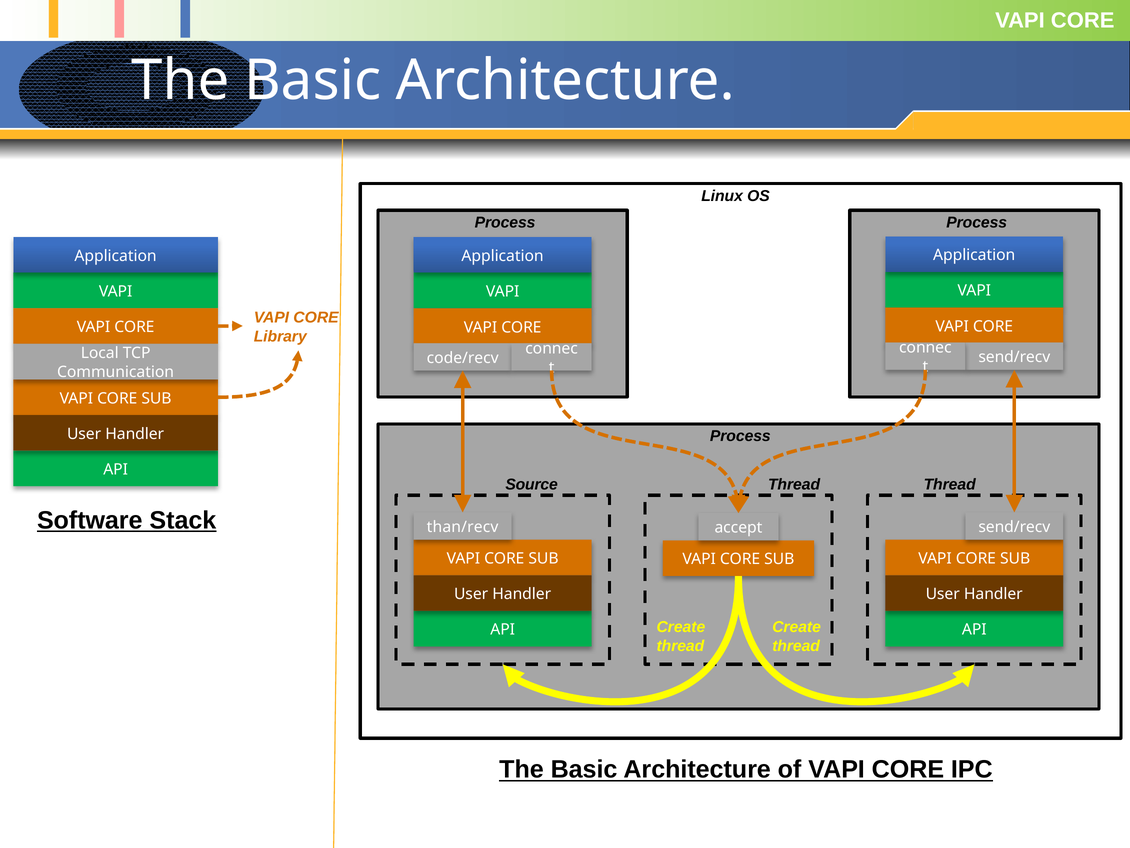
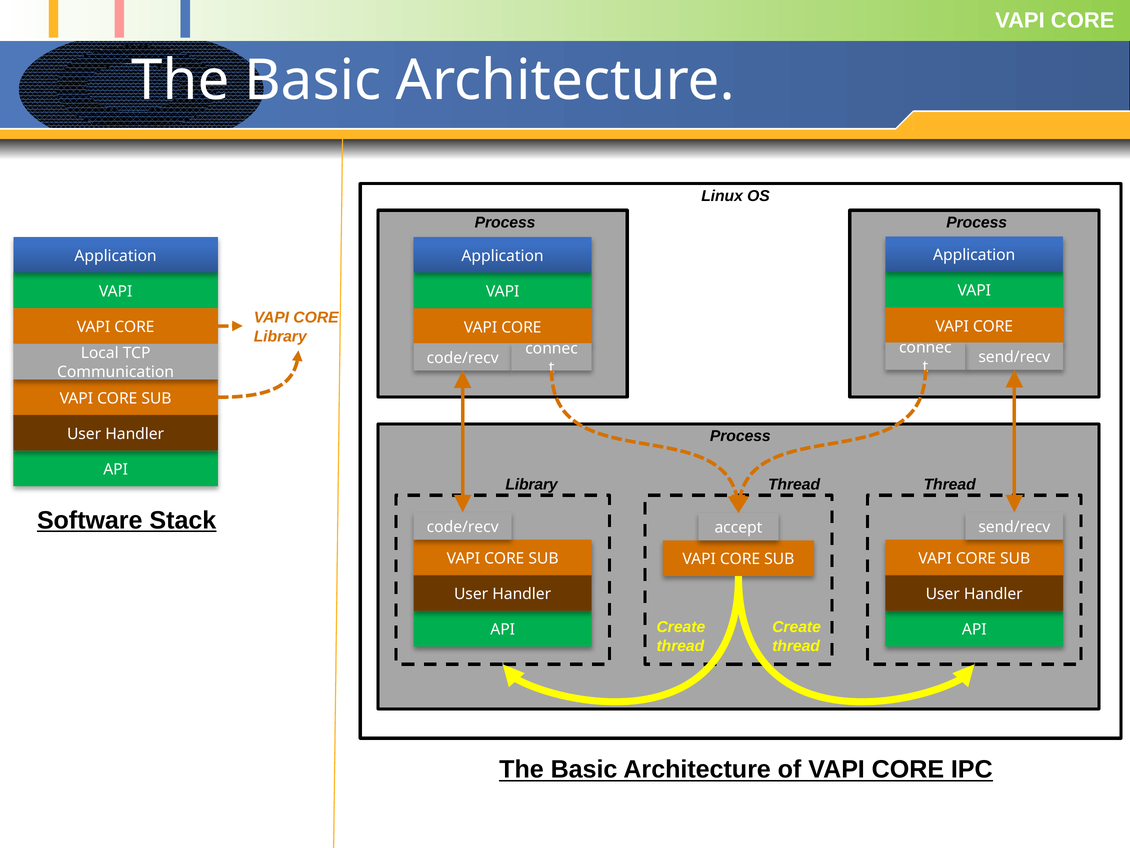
Source: Source -> Library (532, 484)
than/recv: than/recv -> code/recv (463, 527)
